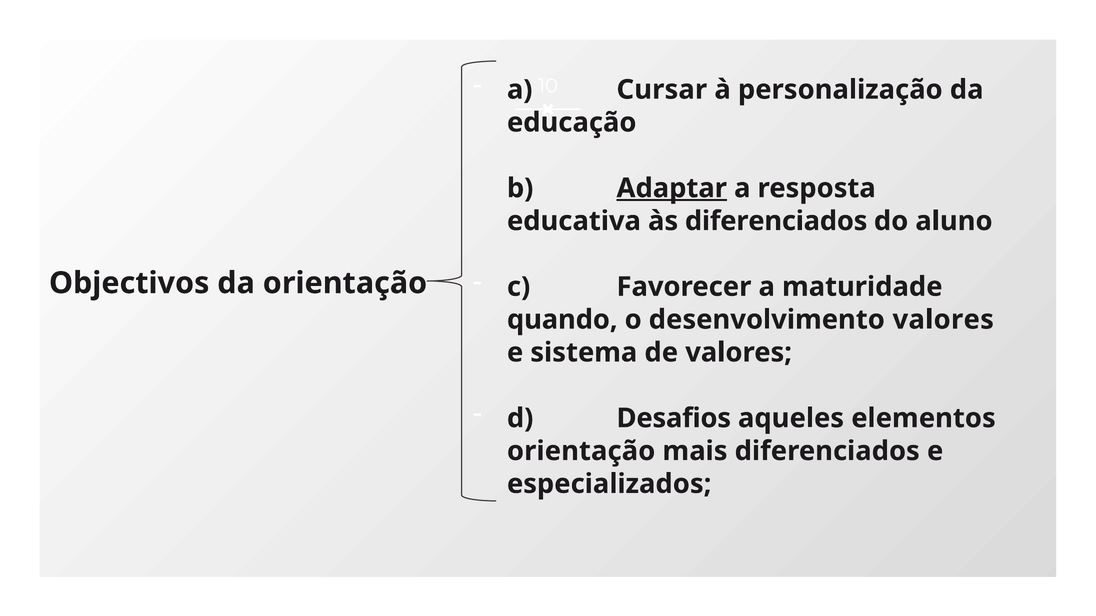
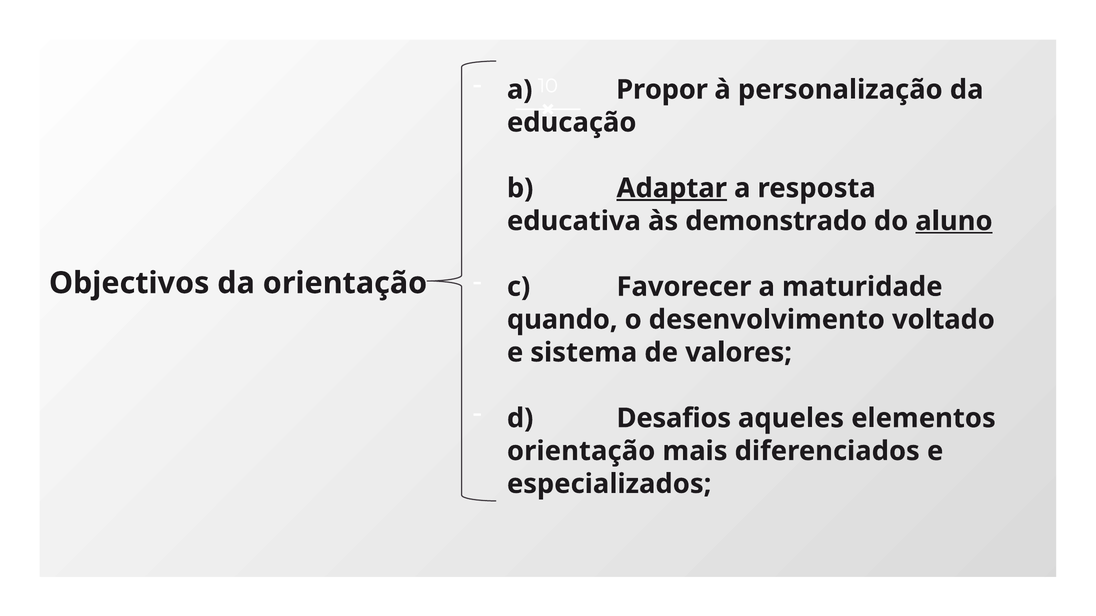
Cursar: Cursar -> Propor (662, 90)
às diferenciados: diferenciados -> demonstrado (776, 221)
aluno underline: none -> present (954, 221)
desenvolvimento valores: valores -> voltado (943, 320)
